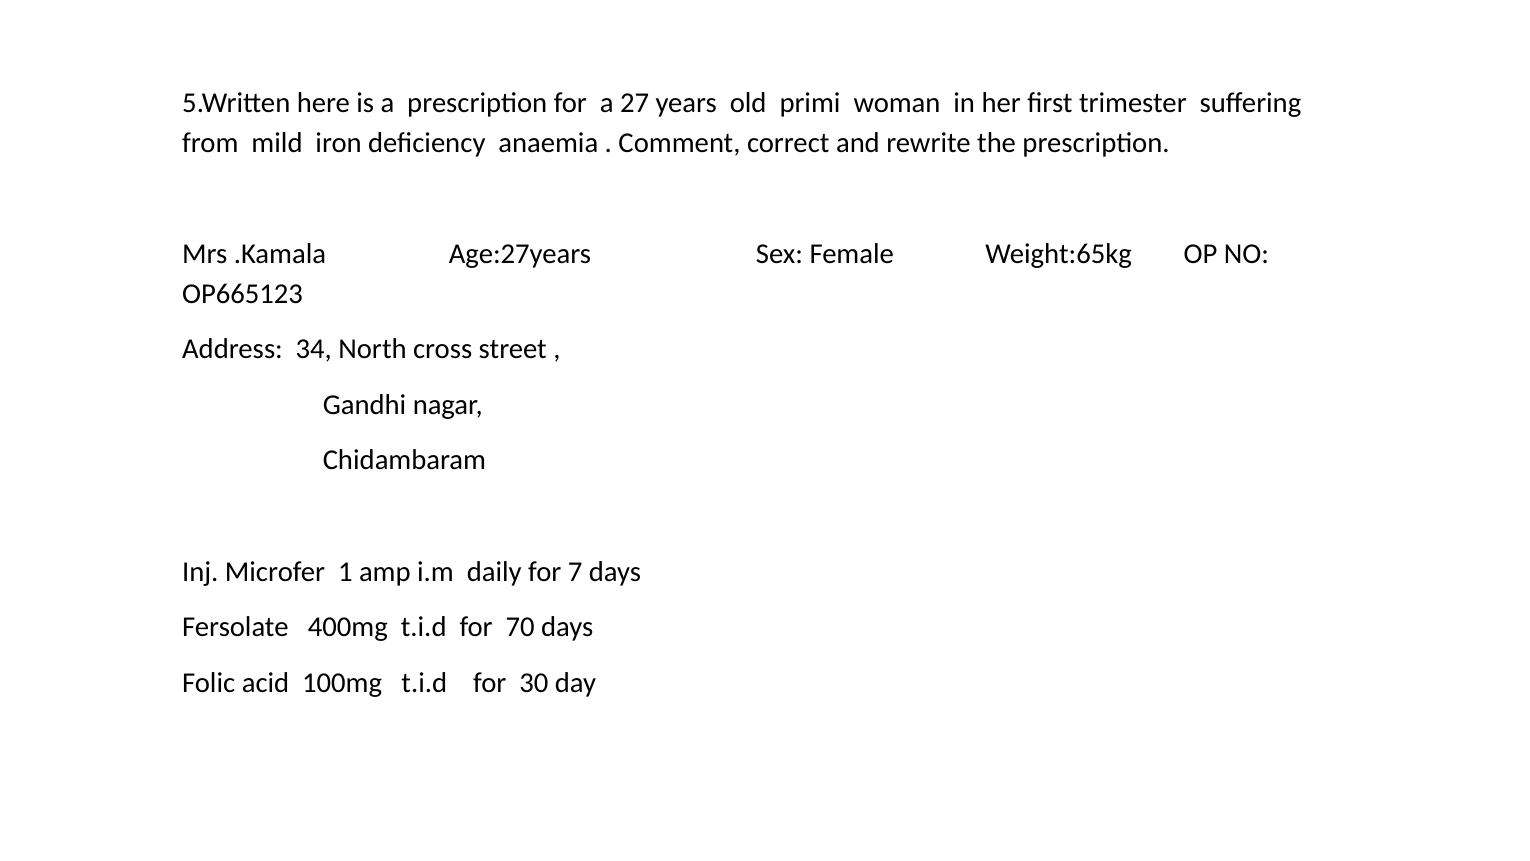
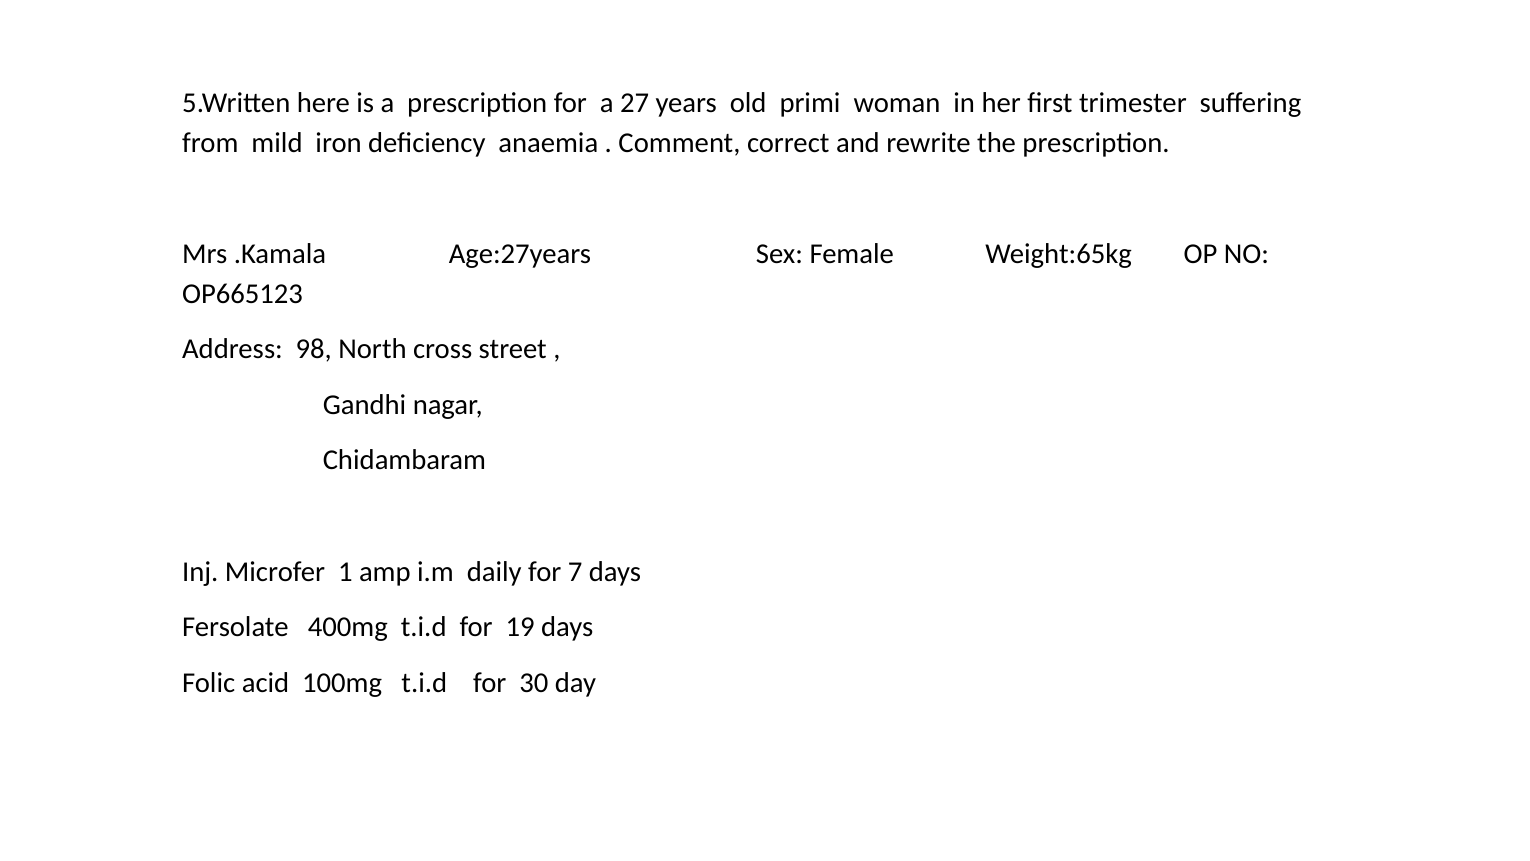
34: 34 -> 98 (314, 349)
70: 70 -> 19 (520, 627)
